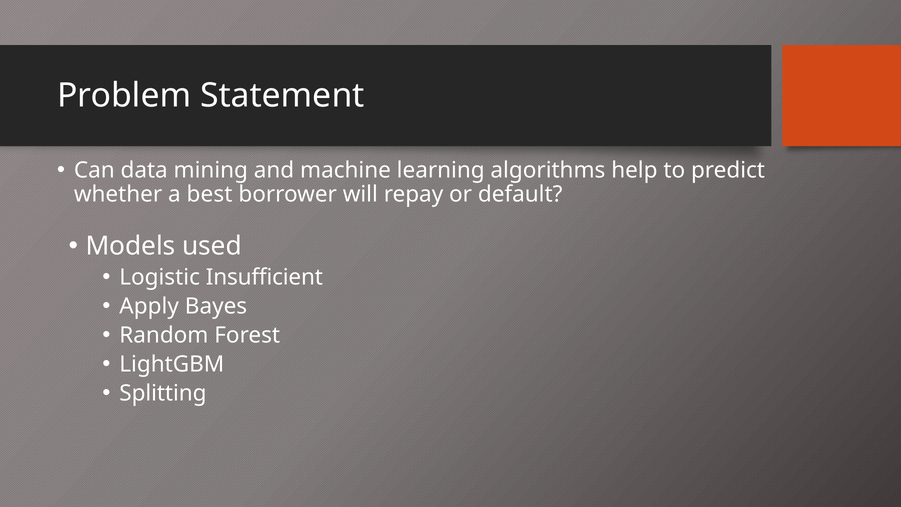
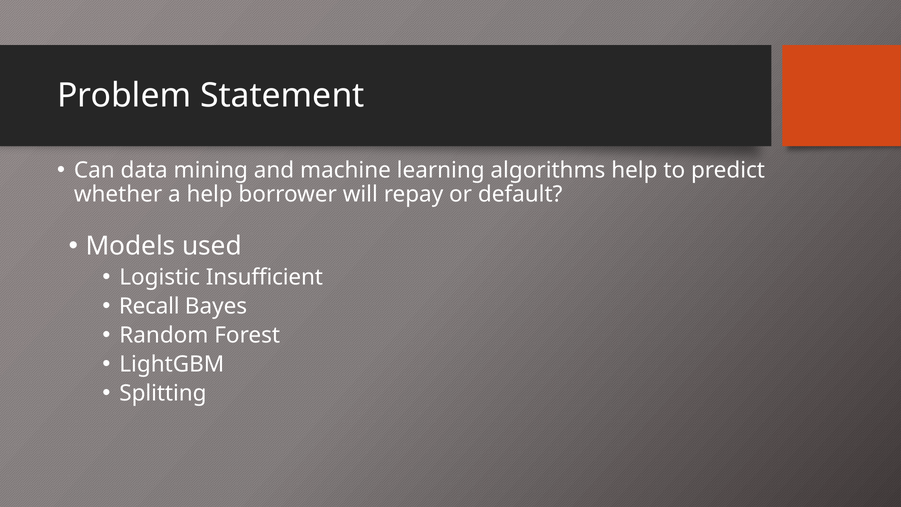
a best: best -> help (210, 194)
Apply: Apply -> Recall (149, 306)
